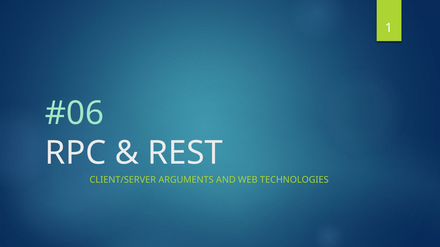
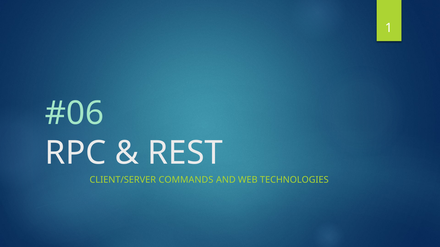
ARGUMENTS: ARGUMENTS -> COMMANDS (186, 180)
